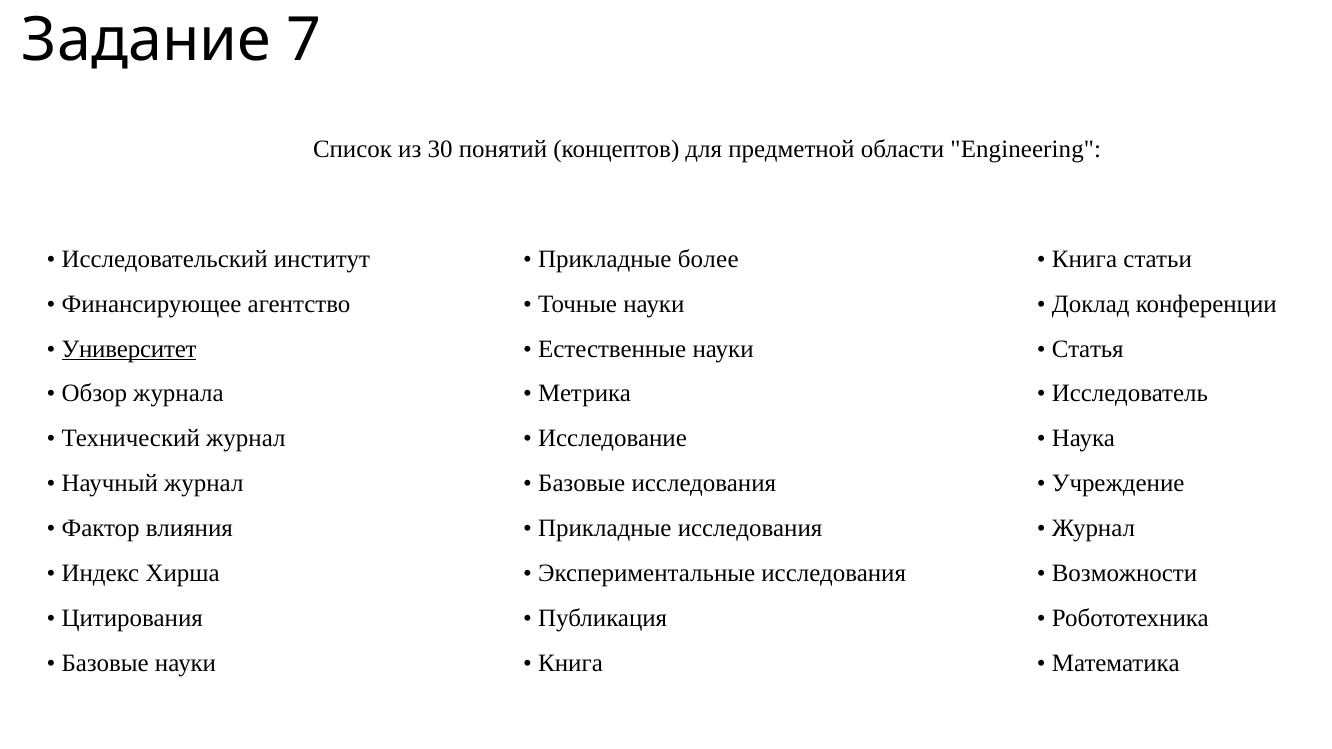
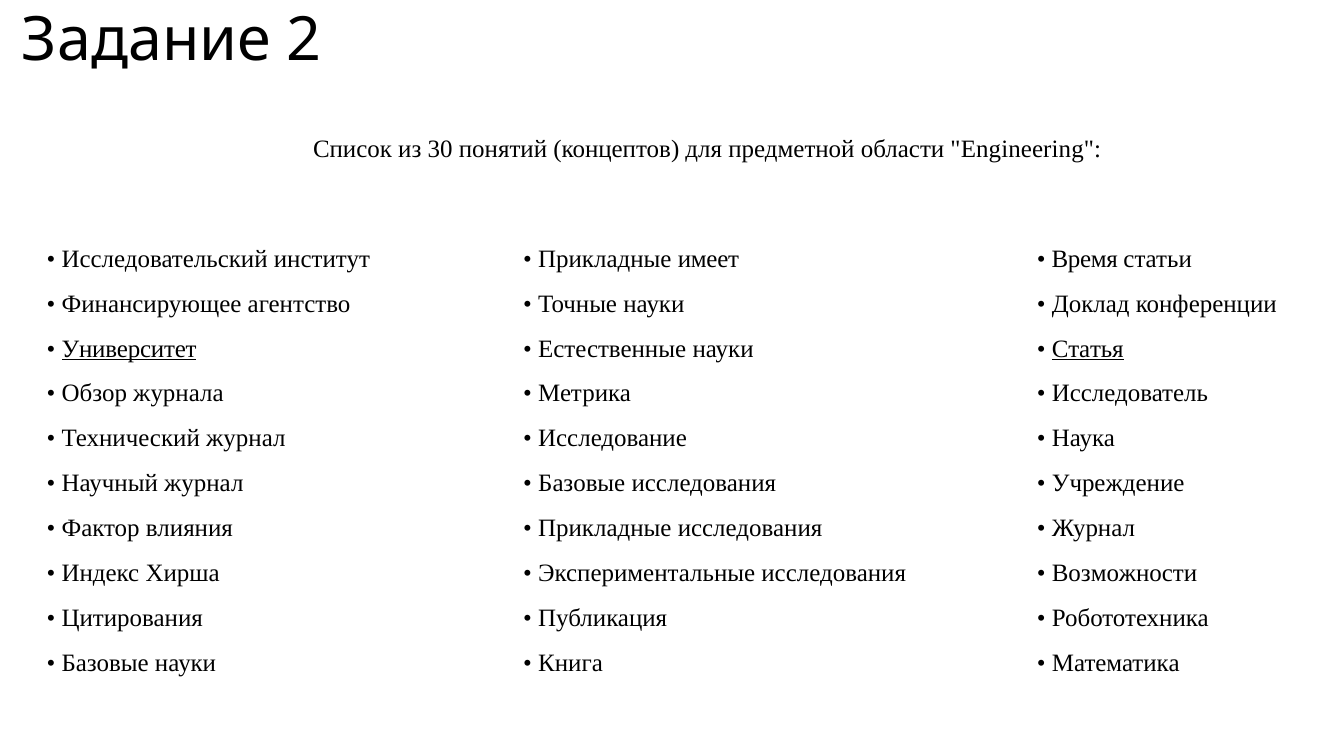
7: 7 -> 2 (304, 40)
более: более -> имеет (708, 259)
Книга: Книга -> Время (1085, 259)
Статья underline: none -> present (1088, 349)
